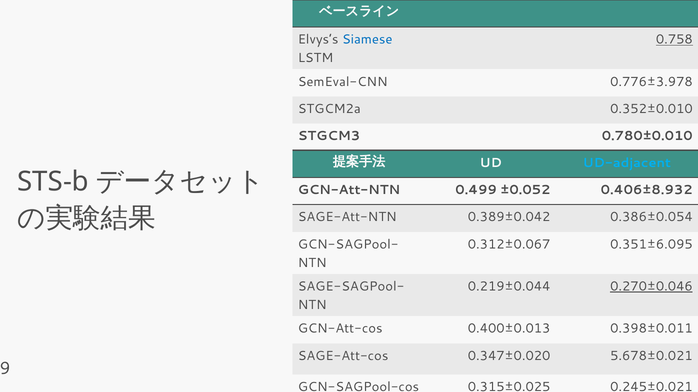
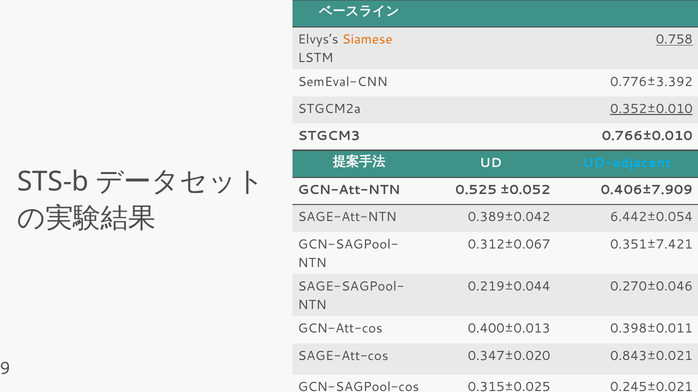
Siamese colour: blue -> orange (367, 40)
0.776±3.978: 0.776±3.978 -> 0.776±3.392 (651, 82)
0.352±0.010 underline: none -> present (651, 109)
0.780±0.010: 0.780±0.010 -> 0.766±0.010 (647, 136)
0.499: 0.499 -> 0.525 (476, 190)
0.406±8.932: 0.406±8.932 -> 0.406±7.909 (647, 190)
0.386±0.054: 0.386±0.054 -> 6.442±0.054 (651, 217)
0.351±6.095: 0.351±6.095 -> 0.351±7.421 (651, 245)
0.270±0.046 underline: present -> none (651, 287)
5.678±0.021: 5.678±0.021 -> 0.843±0.021 (651, 356)
